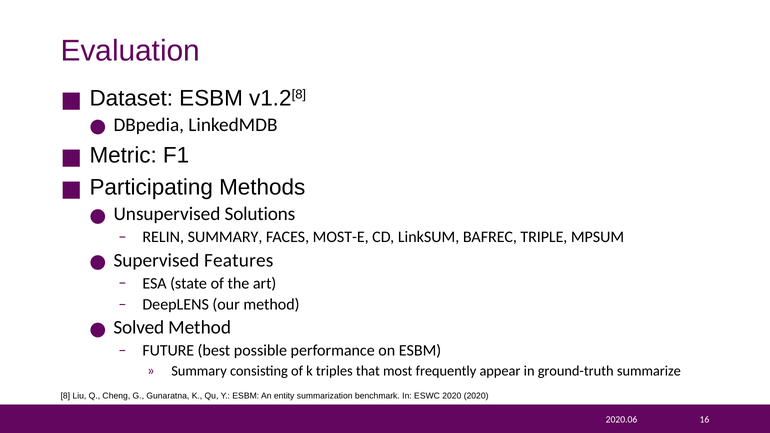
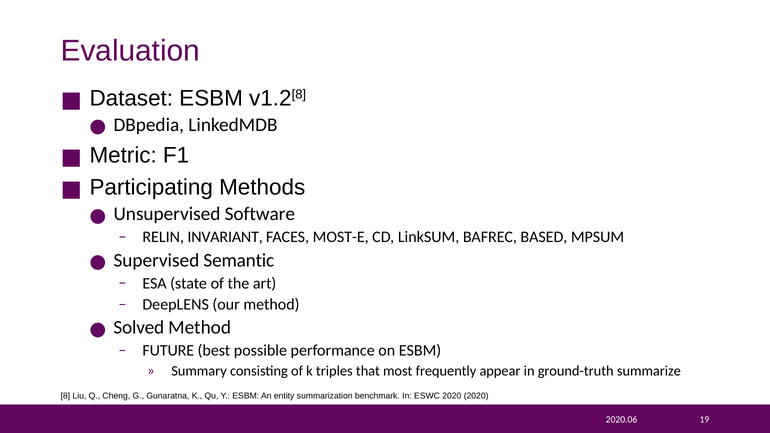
Solutions: Solutions -> Software (260, 214)
RELIN SUMMARY: SUMMARY -> INVARIANT (225, 237)
TRIPLE: TRIPLE -> BASED (544, 237)
Features: Features -> Semantic (239, 260)
16: 16 -> 19 (704, 420)
